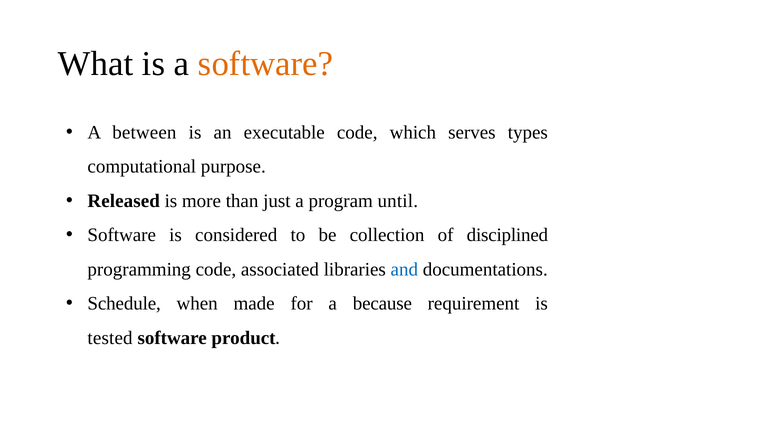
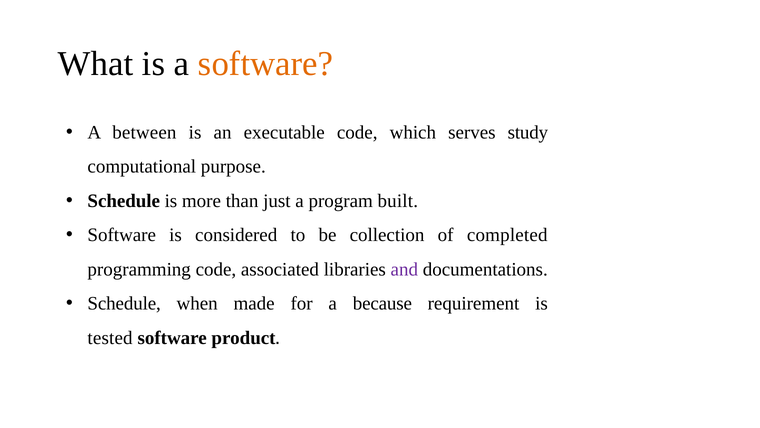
types: types -> study (528, 132)
Released: Released -> Schedule (124, 201)
until: until -> built (398, 201)
disciplined: disciplined -> completed (507, 235)
and colour: blue -> purple (404, 269)
